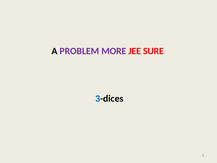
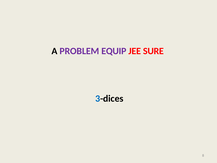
MORE: MORE -> EQUIP (114, 51)
